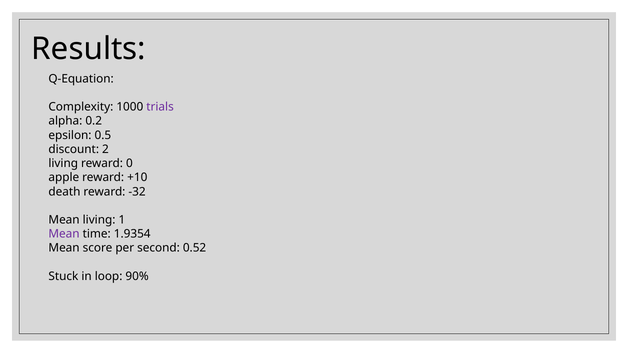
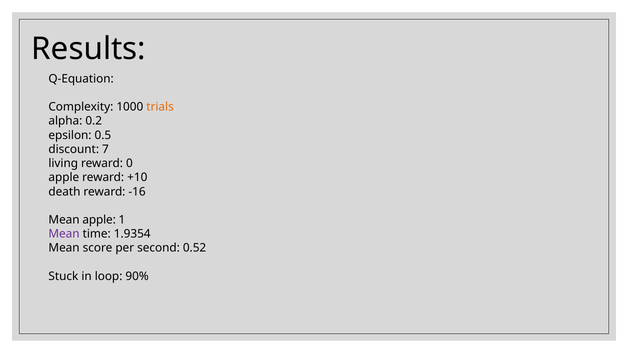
trials colour: purple -> orange (160, 107)
2: 2 -> 7 (105, 149)
-32: -32 -> -16 (137, 192)
Mean living: living -> apple (99, 220)
